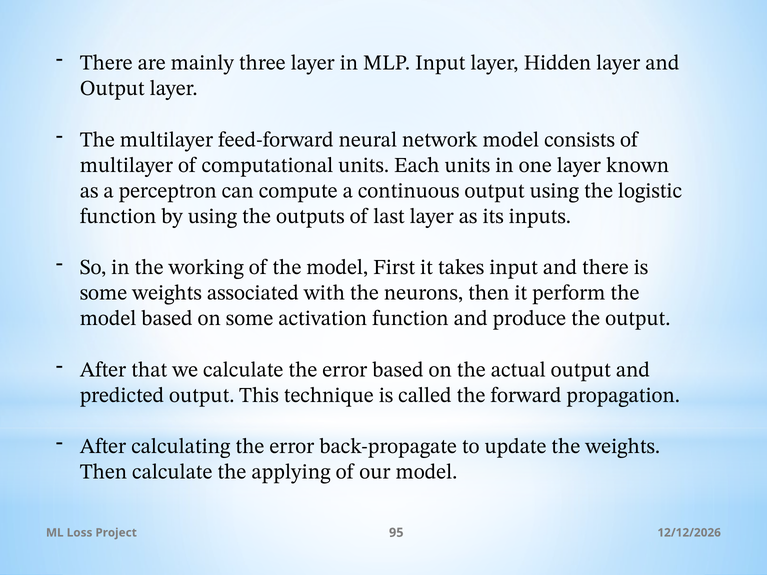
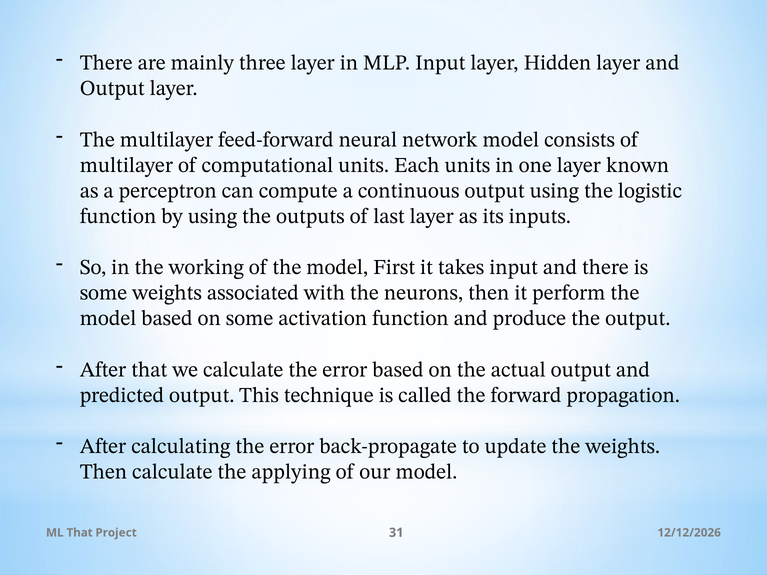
ML Loss: Loss -> That (80, 533)
95: 95 -> 31 (396, 533)
